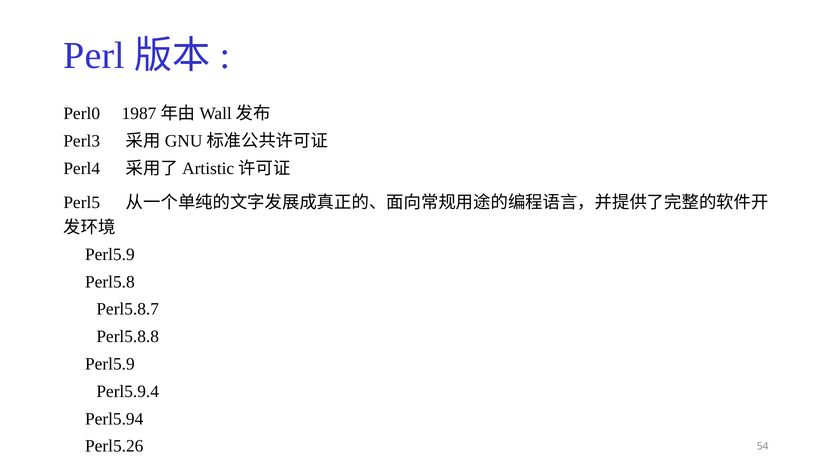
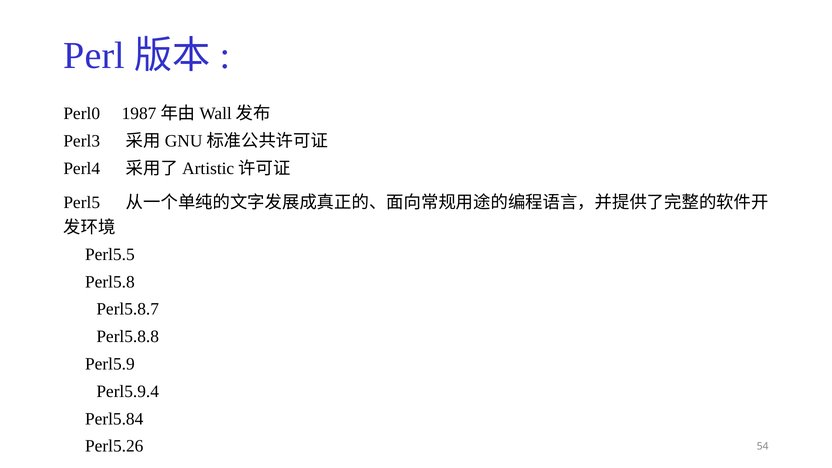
Perl5.9: Perl5.9 -> Perl5.5 (110, 254)
Perl5.94: Perl5.94 -> Perl5.84 (114, 419)
